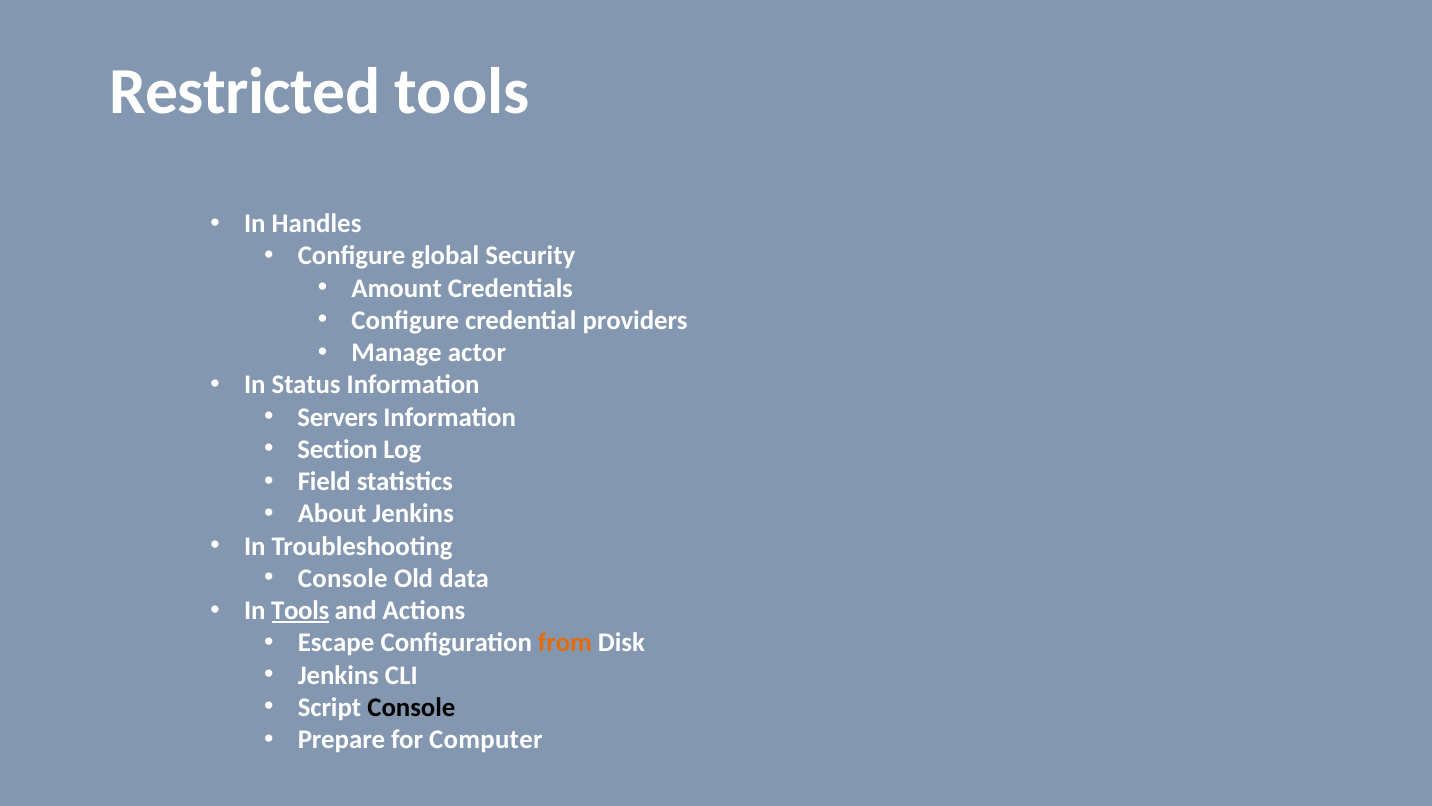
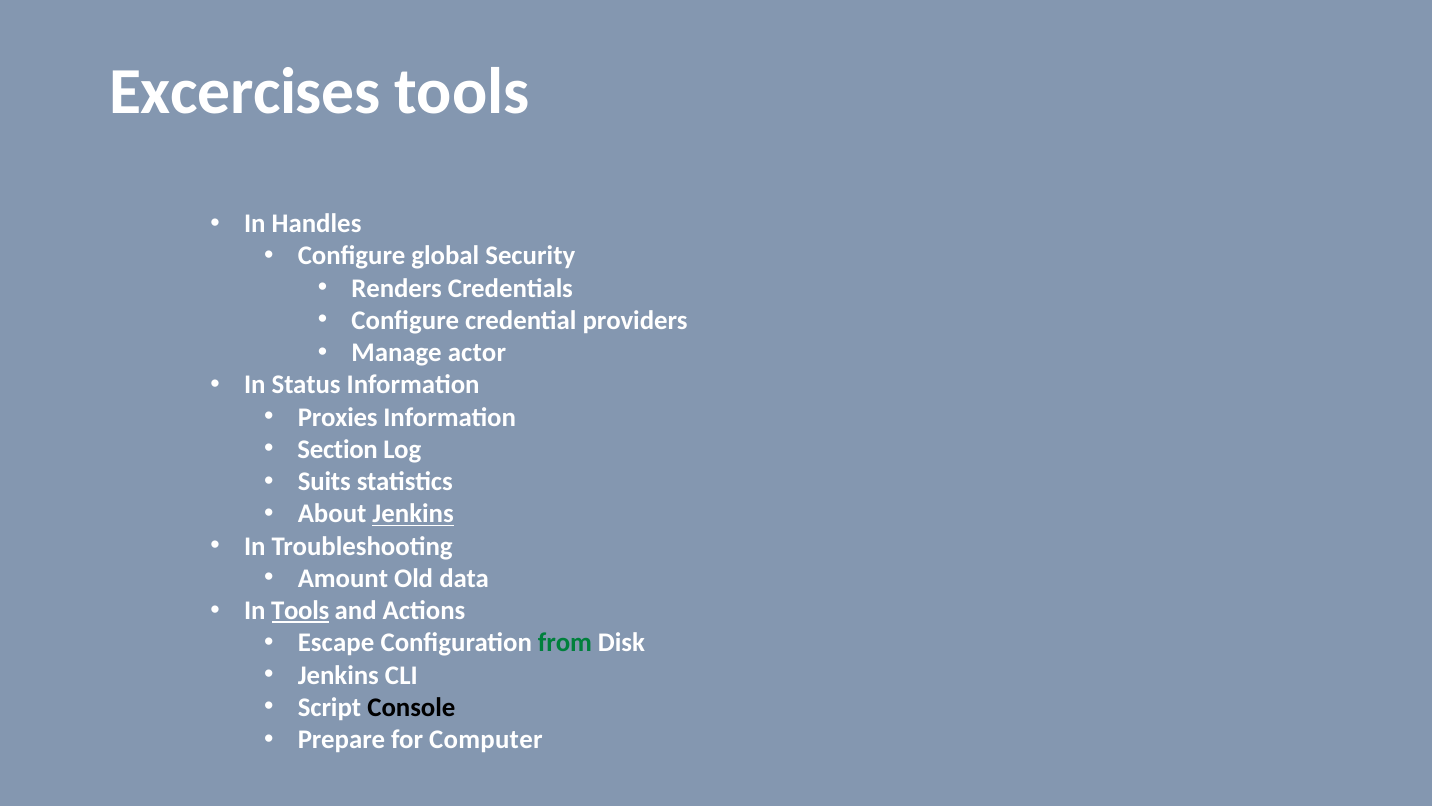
Restricted: Restricted -> Excercises (245, 92)
Amount: Amount -> Renders (397, 288)
Servers: Servers -> Proxies (338, 417)
Field: Field -> Suits (324, 481)
Jenkins underline: none -> present (413, 514)
Console: Console -> Amount (343, 578)
from colour: orange -> green (565, 643)
